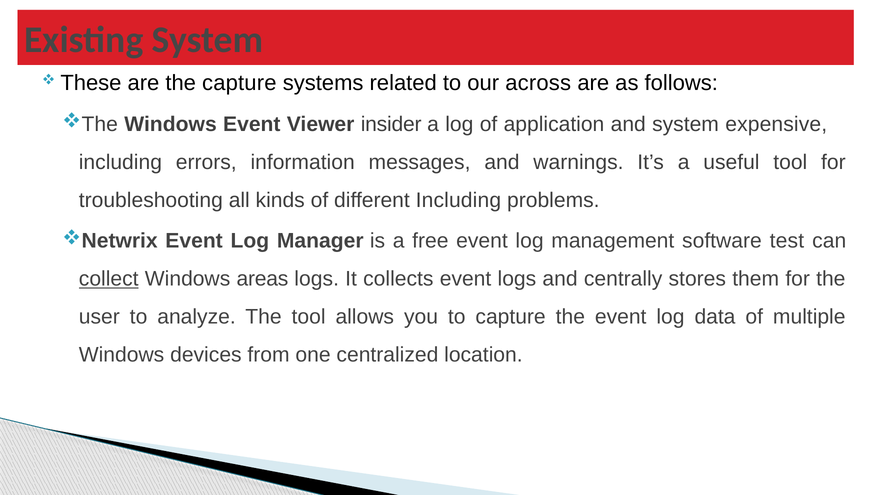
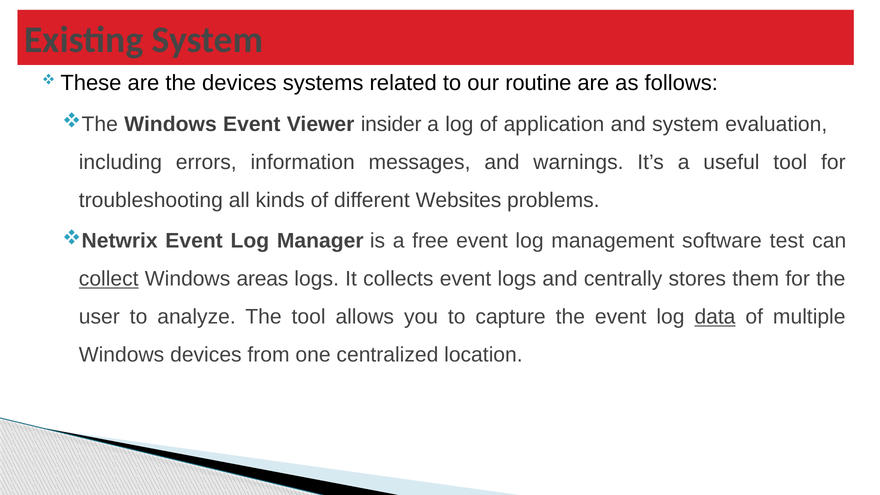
the capture: capture -> devices (239, 83)
across: across -> routine (538, 83)
expensive: expensive -> evaluation (776, 124)
different Including: Including -> Websites (459, 200)
data underline: none -> present (715, 317)
